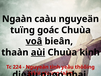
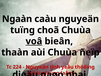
goác: goác -> choã (48, 30)
aùi underline: present -> none (38, 52)
kinh: kinh -> ñeïp (90, 52)
